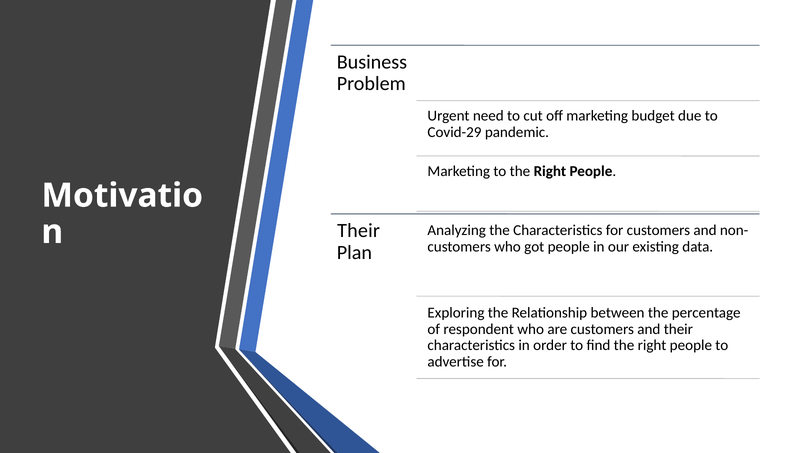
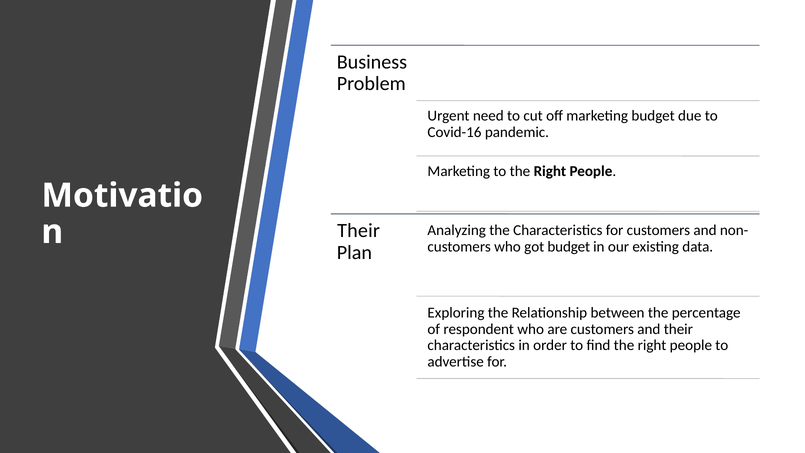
Covid-29: Covid-29 -> Covid-16 (454, 132)
got people: people -> budget (569, 247)
